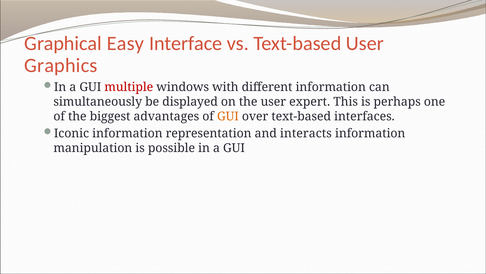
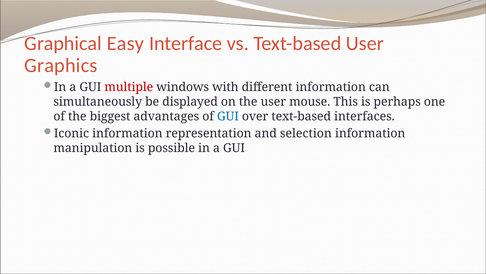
expert: expert -> mouse (310, 102)
GUI colour: orange -> blue (228, 116)
interacts: interacts -> selection (306, 133)
